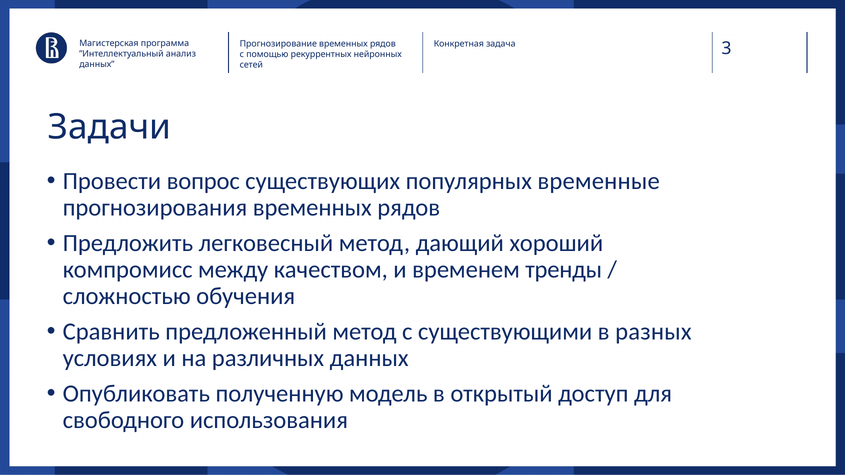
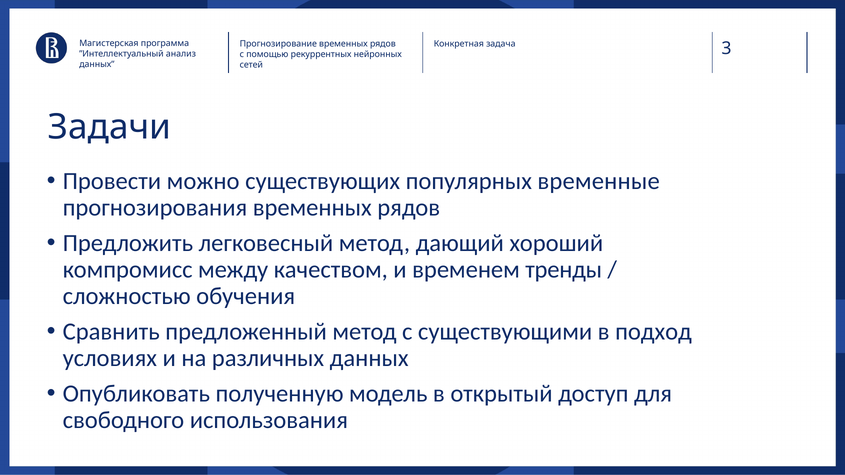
вопрос: вопрос -> можно (203, 181)
разных: разных -> подход (653, 332)
